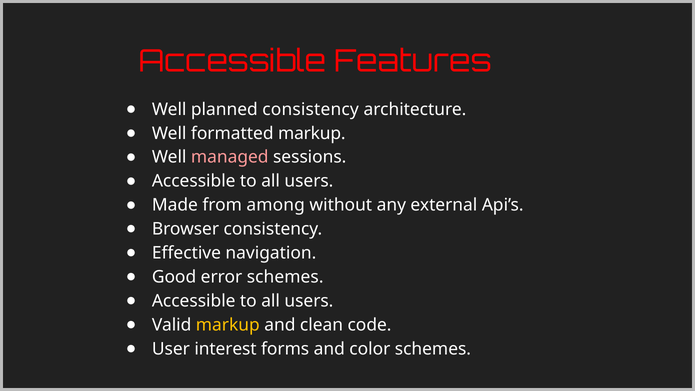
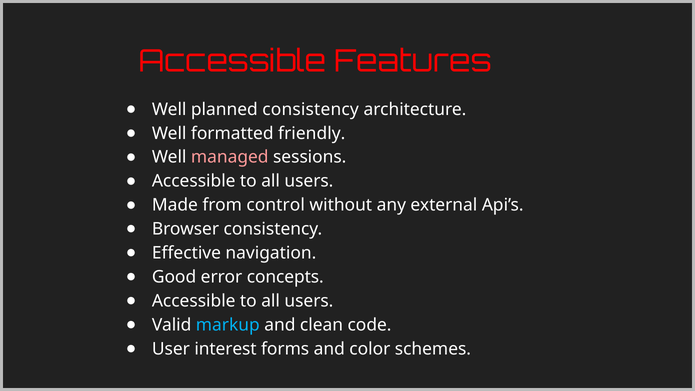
formatted markup: markup -> friendly (312, 133)
among: among -> control (276, 205)
error schemes: schemes -> concepts (285, 277)
markup colour: yellow -> light blue (228, 325)
